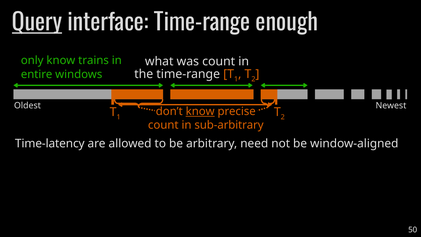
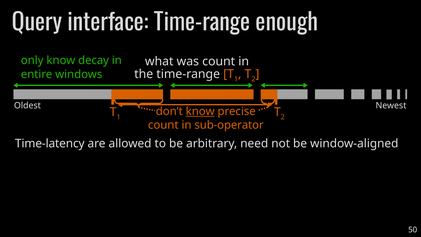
Query underline: present -> none (37, 23)
trains: trains -> decay (94, 61)
sub-arbitrary: sub-arbitrary -> sub-operator (229, 125)
